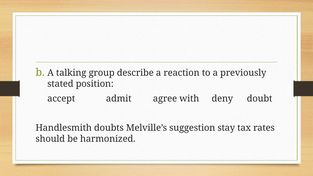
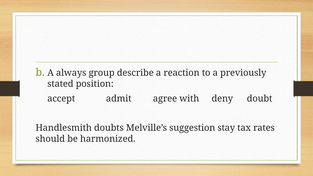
talking: talking -> always (71, 73)
